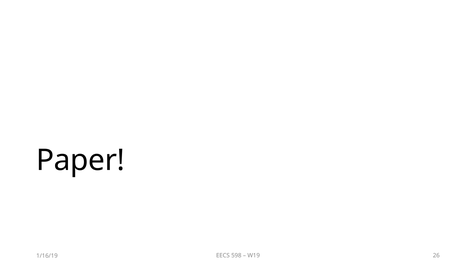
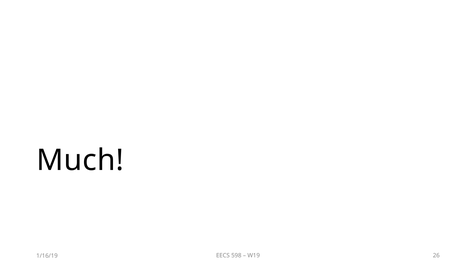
Paper: Paper -> Much (80, 160)
